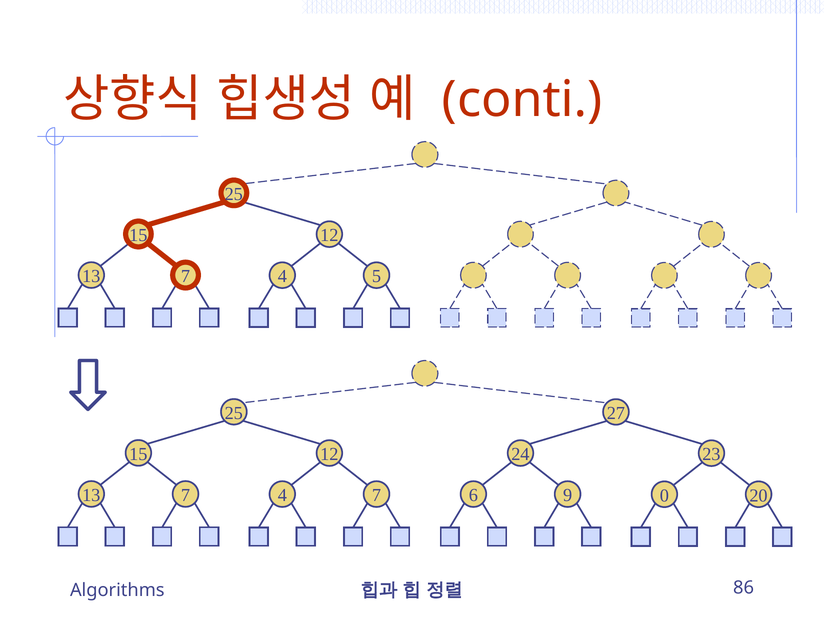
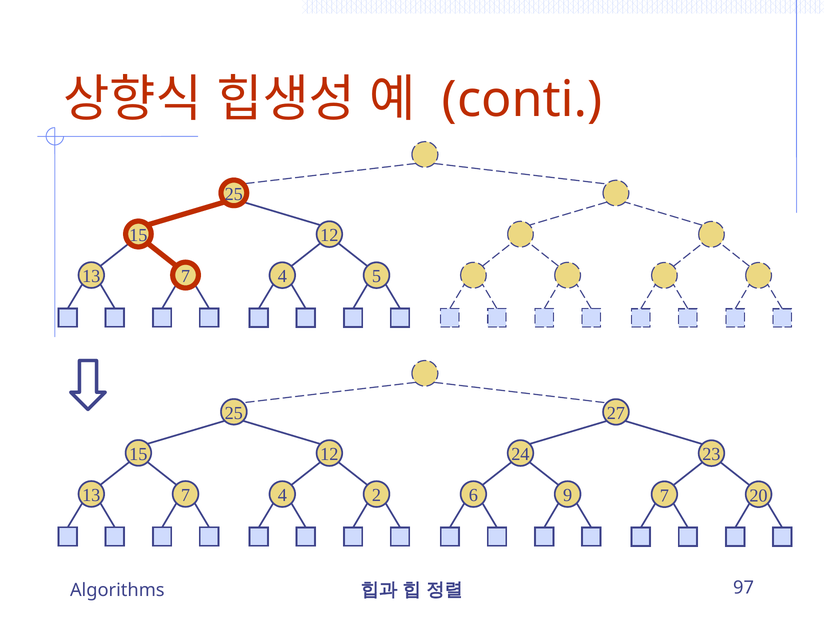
13 7: 7 -> 2 (377, 495)
9 0: 0 -> 7 (664, 495)
86: 86 -> 97 (744, 588)
